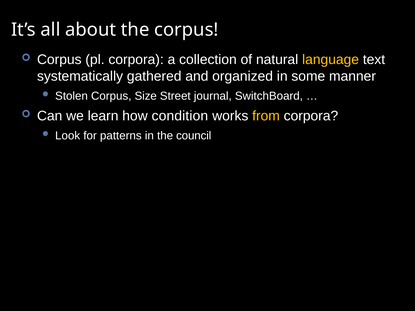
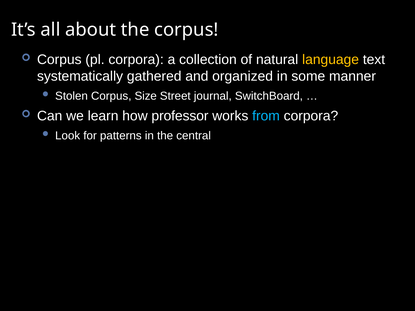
condition: condition -> professor (180, 116)
from colour: yellow -> light blue (266, 116)
council: council -> central (194, 136)
